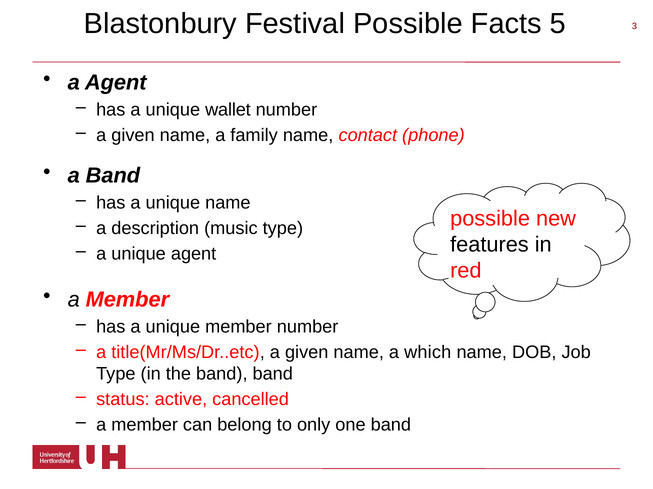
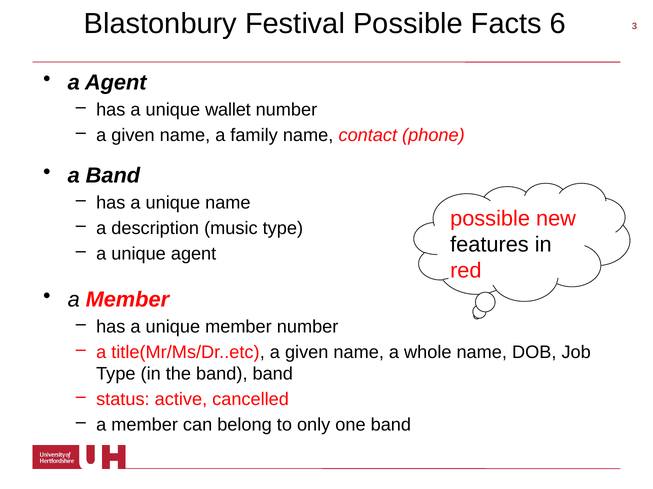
5: 5 -> 6 (558, 24)
which: which -> whole (428, 353)
